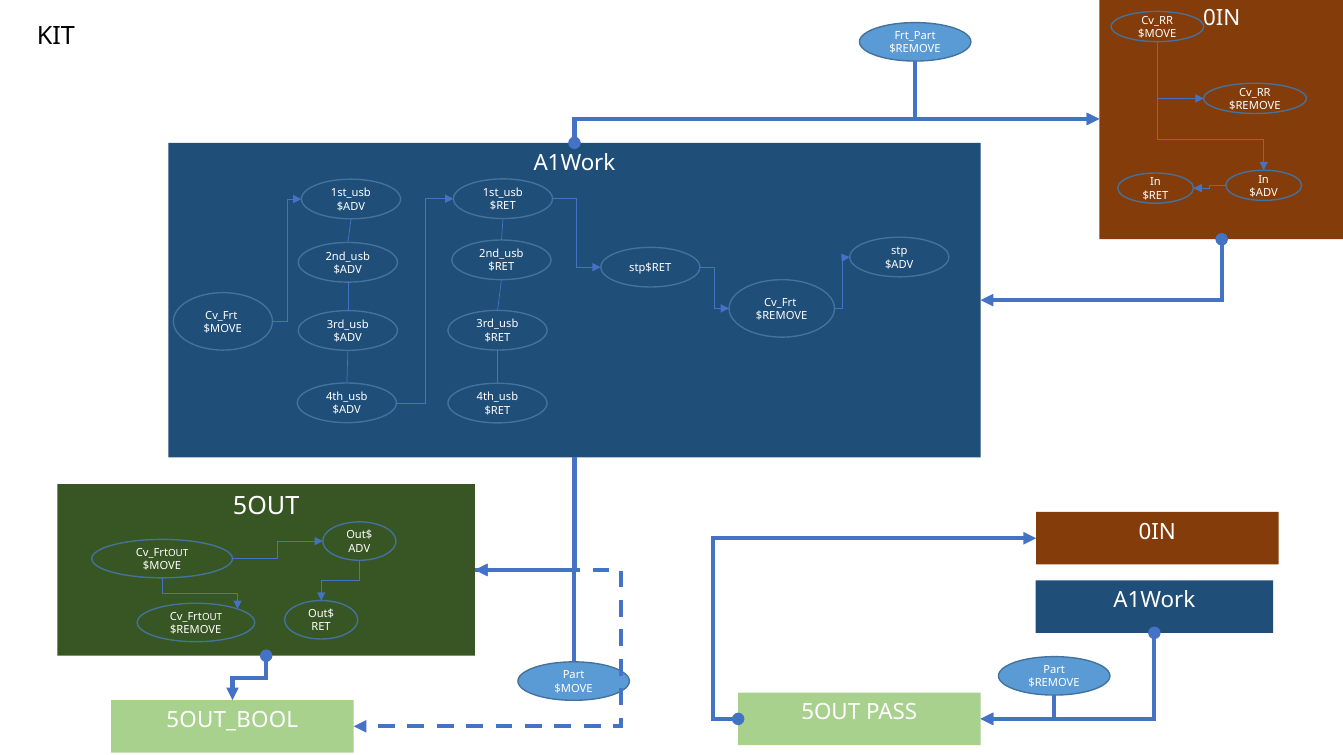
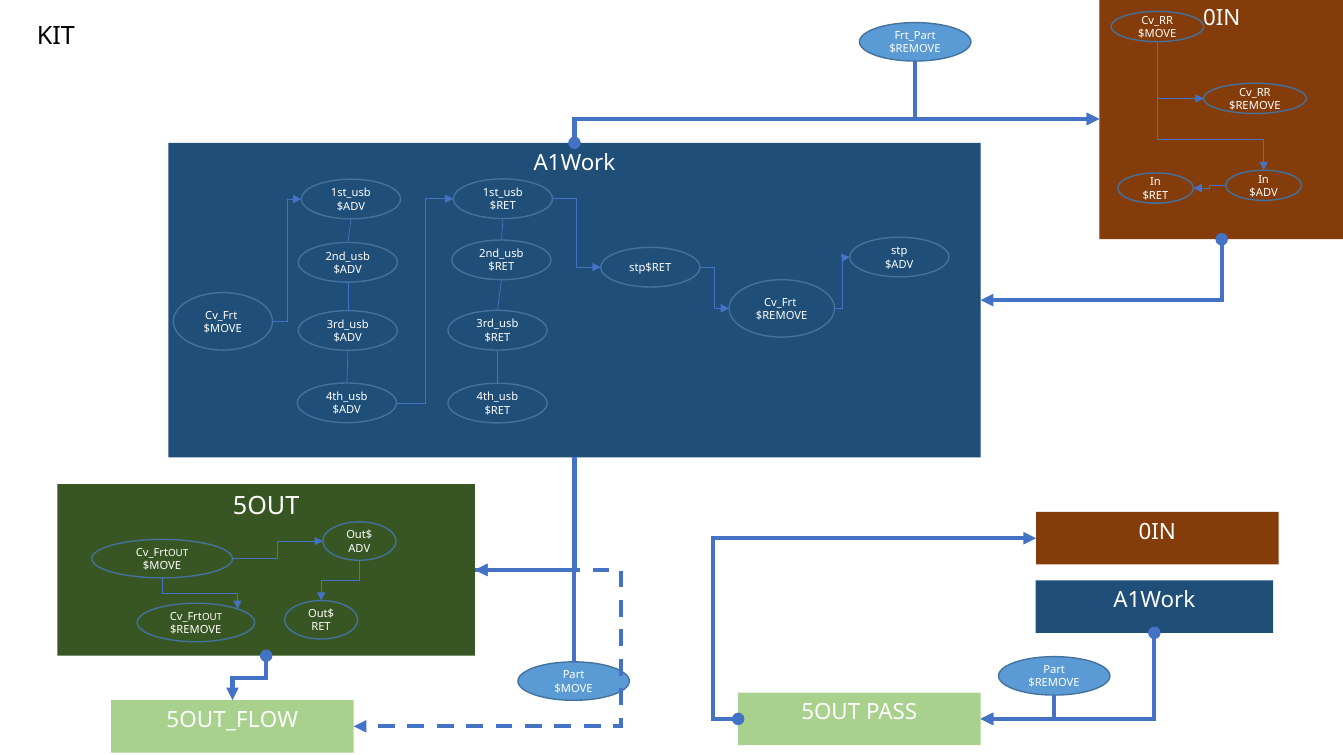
5OUT_BOOL: 5OUT_BOOL -> 5OUT_FLOW (232, 720)
